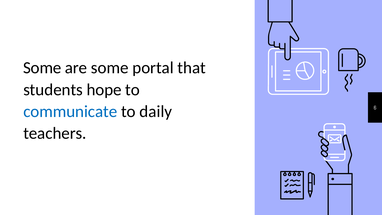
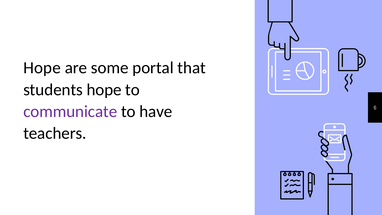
Some: Some -> Hope (42, 68)
communicate colour: blue -> purple (70, 111)
daily: daily -> have (156, 111)
